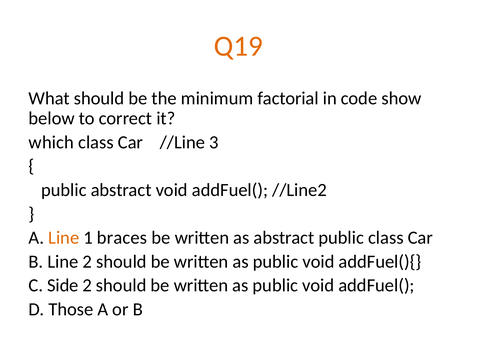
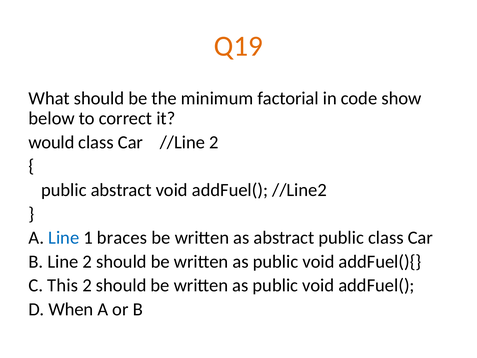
which: which -> would (51, 142)
//Line 3: 3 -> 2 (214, 142)
Line colour: orange -> blue (64, 238)
Side: Side -> This (63, 285)
Those: Those -> When (71, 309)
